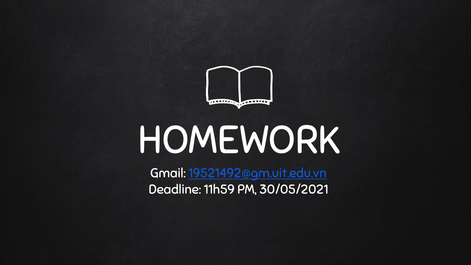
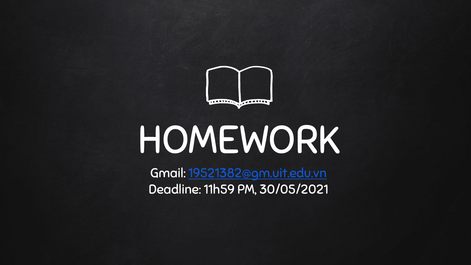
19521492@gm.uit.edu.vn: 19521492@gm.uit.edu.vn -> 19521382@gm.uit.edu.vn (258, 173)
